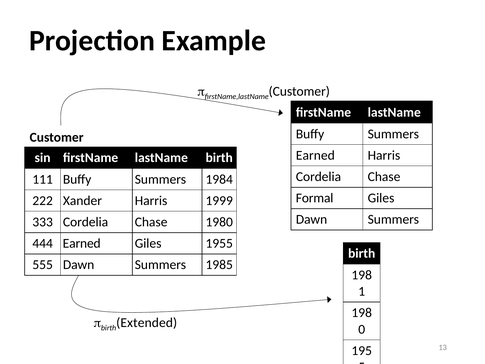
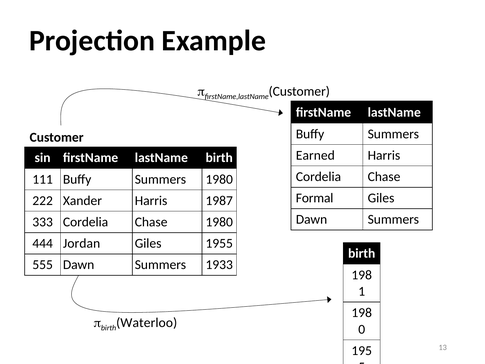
Summers 1984: 1984 -> 1980 (219, 179)
1999: 1999 -> 1987 (219, 200)
444 Earned: Earned -> Jordan (82, 243)
1985: 1985 -> 1933 (219, 265)
Extended: Extended -> Waterloo (147, 322)
